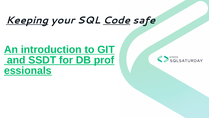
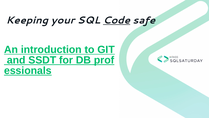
Keeping underline: present -> none (27, 20)
